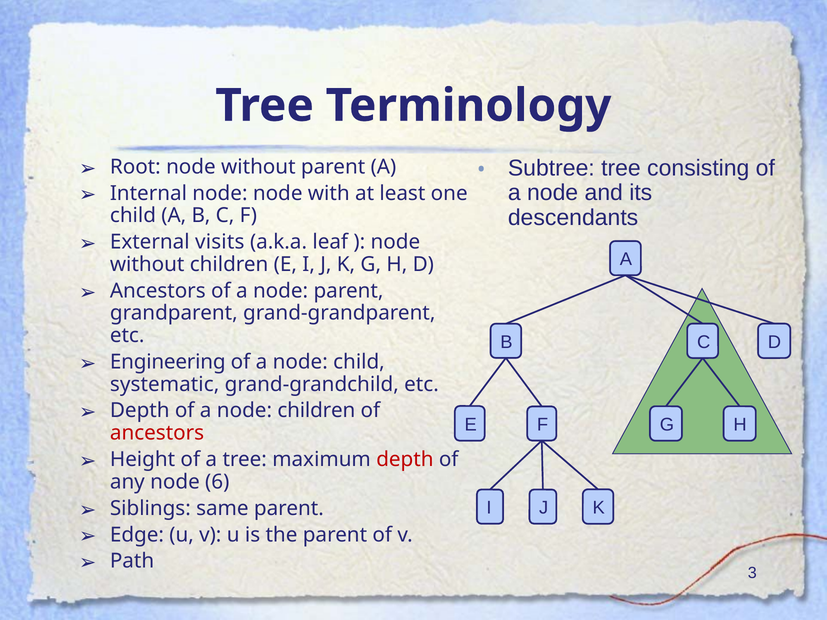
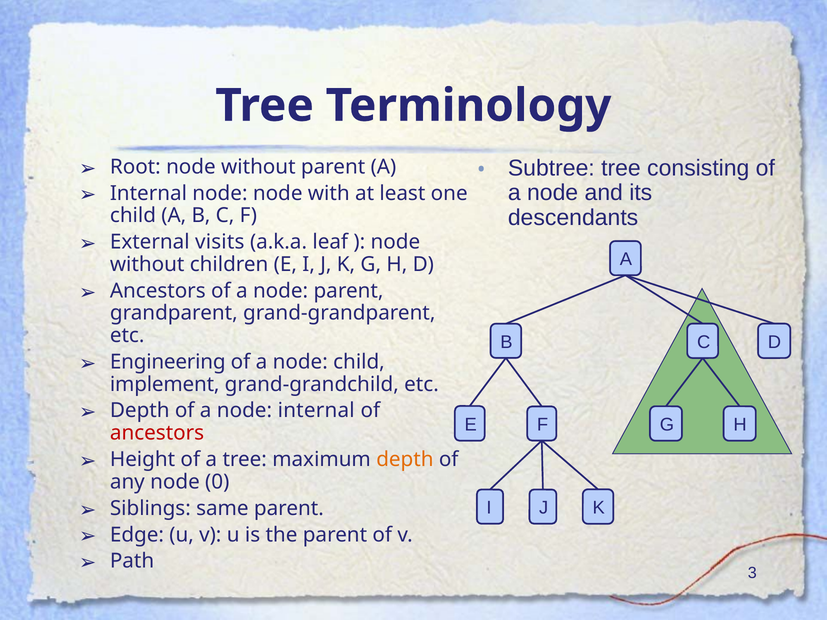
systematic: systematic -> implement (165, 384)
node children: children -> internal (316, 411)
depth colour: red -> orange (405, 460)
6: 6 -> 0 (217, 482)
